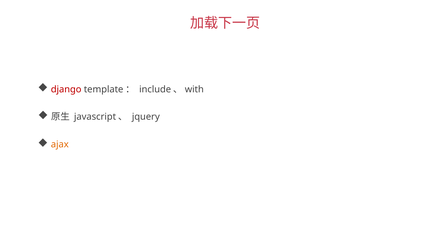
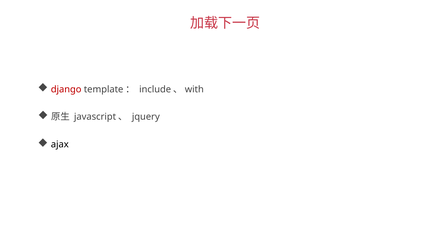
ajax colour: orange -> black (60, 145)
